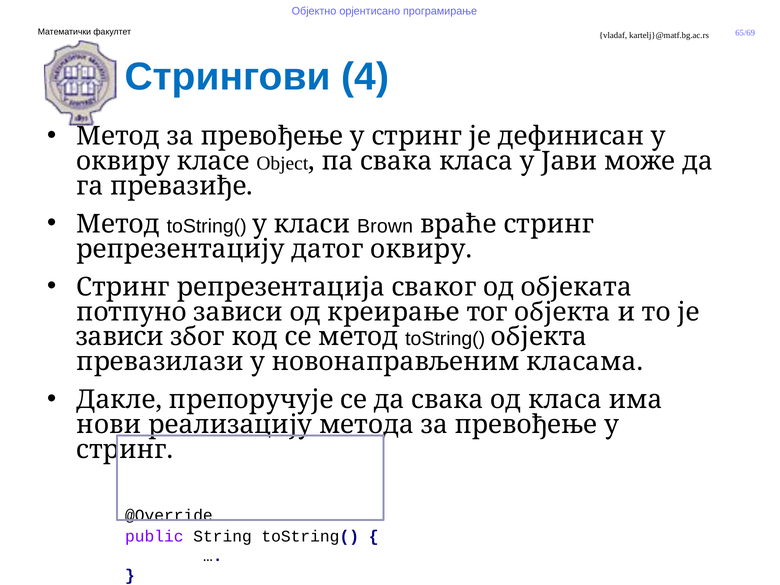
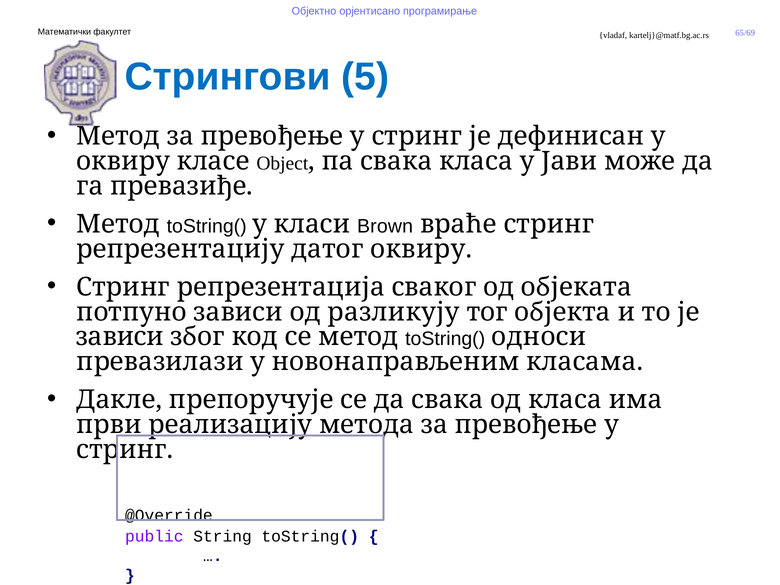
4: 4 -> 5 (365, 77)
креирање: креирање -> разликују (394, 312)
toString( објекта: објекта -> односи (539, 337)
нови: нови -> први (109, 425)
